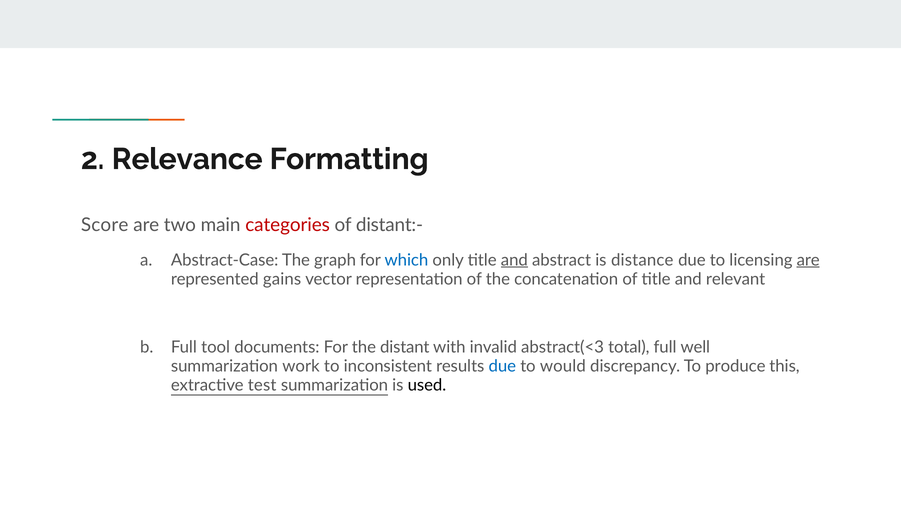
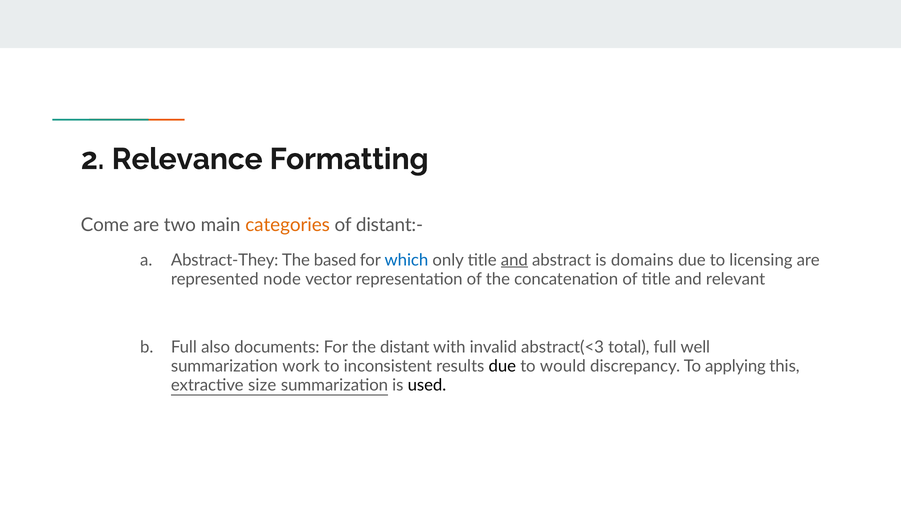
Score: Score -> Come (105, 225)
categories colour: red -> orange (288, 225)
Abstract-Case: Abstract-Case -> Abstract-They (225, 260)
graph: graph -> based (335, 260)
distance: distance -> domains (642, 260)
are underline: present -> none (808, 260)
gains: gains -> node (282, 279)
tool: tool -> also (216, 347)
due colour: blue -> black (502, 366)
produce: produce -> applying (735, 366)
test: test -> size (262, 385)
